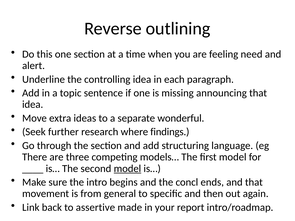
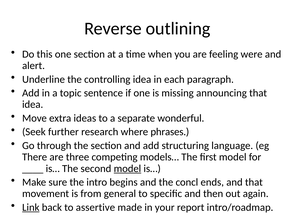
need: need -> were (252, 54)
findings: findings -> phrases (170, 132)
Link underline: none -> present (31, 208)
